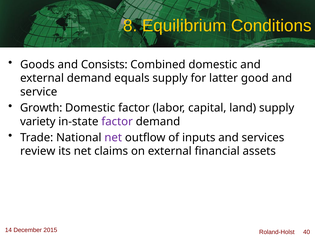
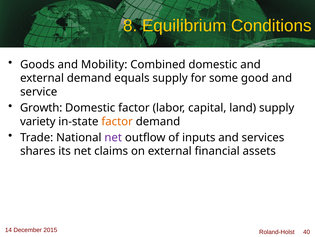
Consists: Consists -> Mobility (104, 64)
latter: latter -> some (224, 78)
factor colour: purple -> orange (117, 121)
review: review -> shares (38, 151)
